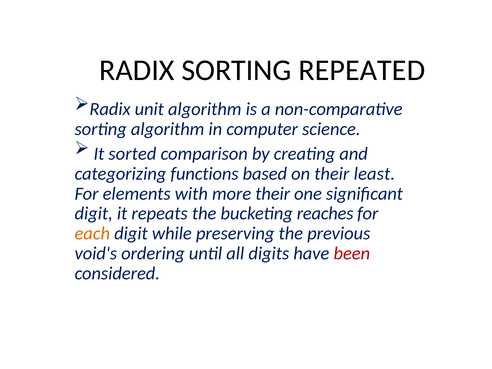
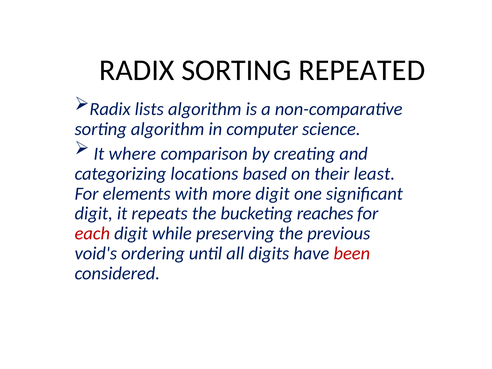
unit: unit -> lists (149, 109)
sorted: sorted -> where (132, 154)
functions: functions -> locations (204, 174)
more their: their -> digit (273, 194)
each colour: orange -> red (92, 233)
